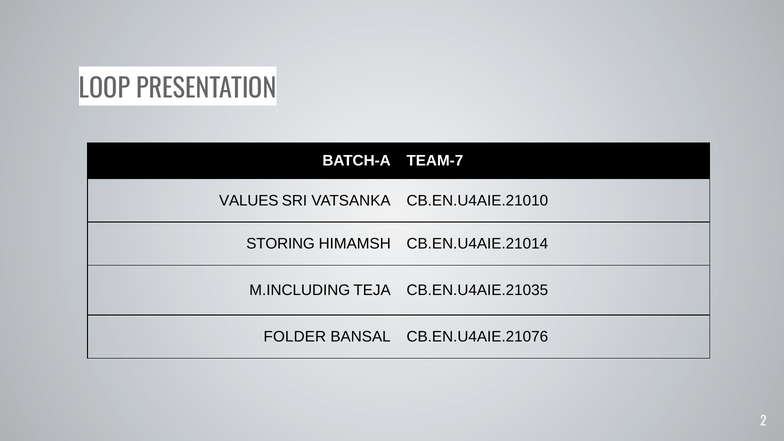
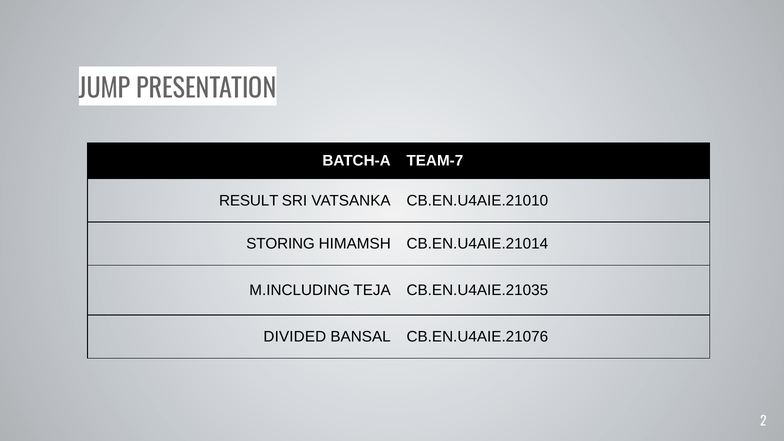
LOOP: LOOP -> JUMP (105, 89)
VALUES: VALUES -> RESULT (249, 201)
FOLDER: FOLDER -> DIVIDED (295, 337)
